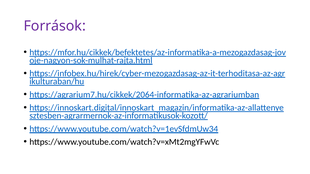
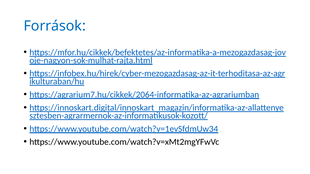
Források colour: purple -> blue (55, 26)
